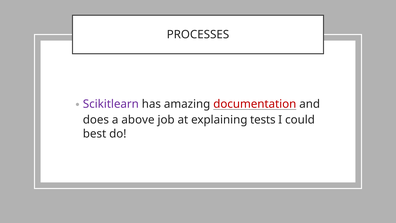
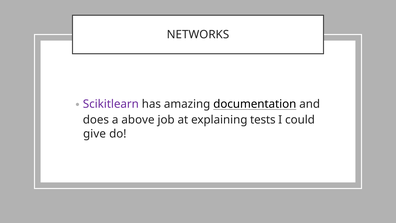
PROCESSES: PROCESSES -> NETWORKS (198, 34)
documentation colour: red -> black (255, 104)
best: best -> give (94, 134)
